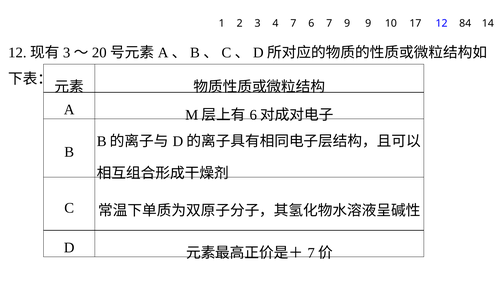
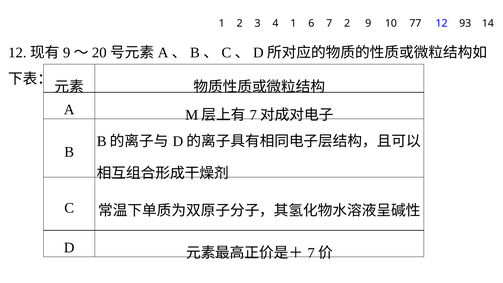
4 7: 7 -> 1 (293, 23)
7 9: 9 -> 2 (347, 23)
17: 17 -> 77 (415, 23)
84: 84 -> 93 (465, 23)
3: 3 -> 9 (67, 53)
6: 6 -> 7 (253, 115)
